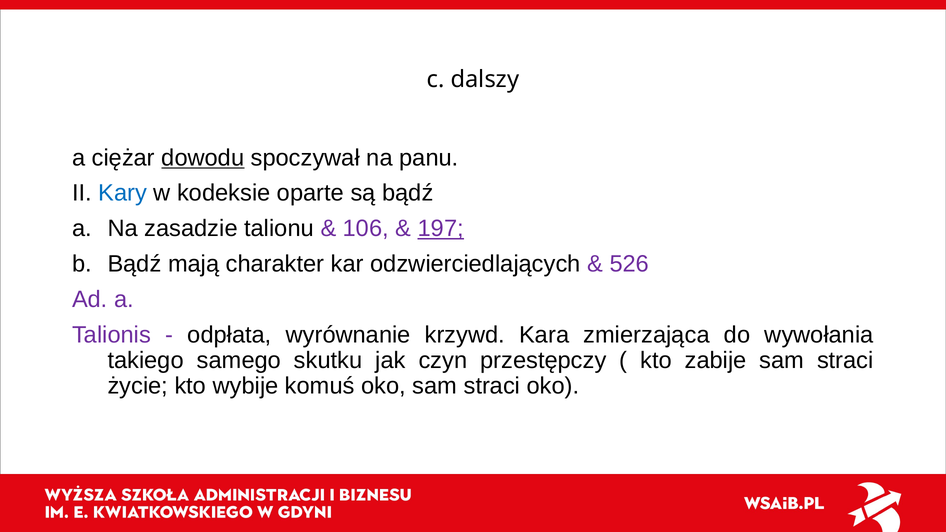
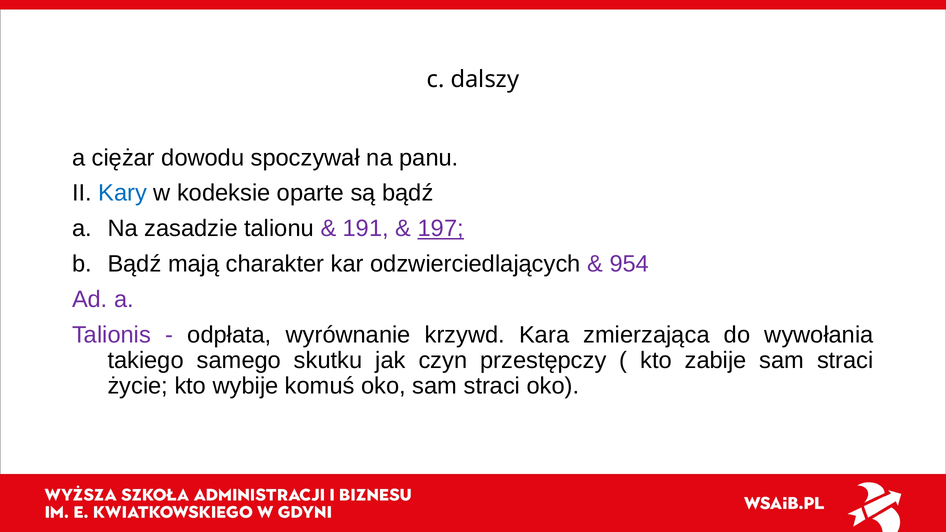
dowodu underline: present -> none (203, 158)
106: 106 -> 191 (366, 229)
526: 526 -> 954 (629, 264)
